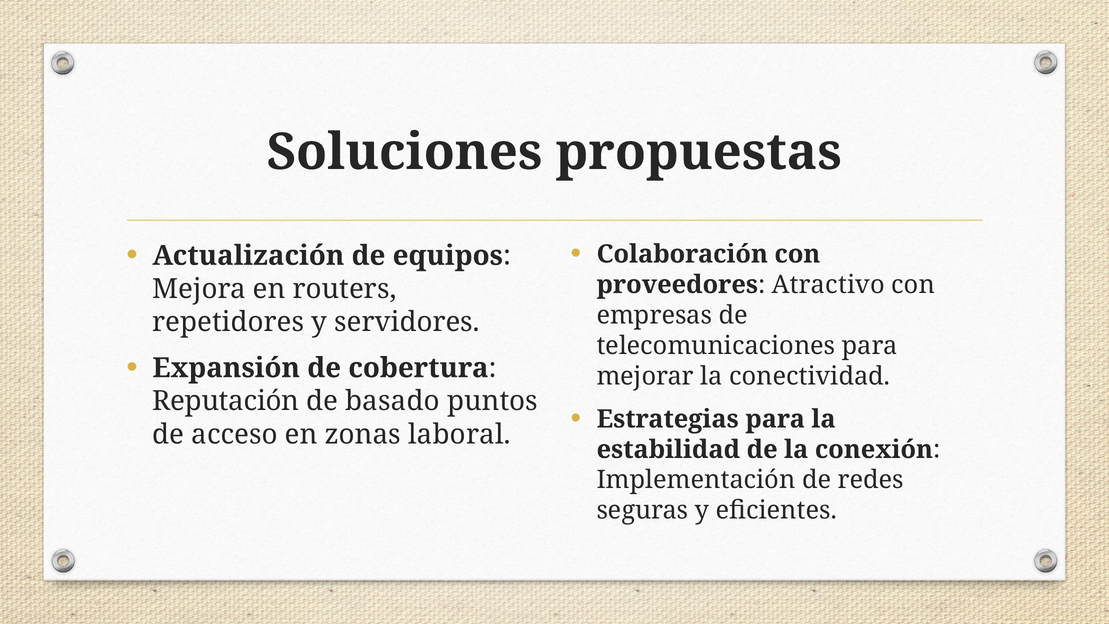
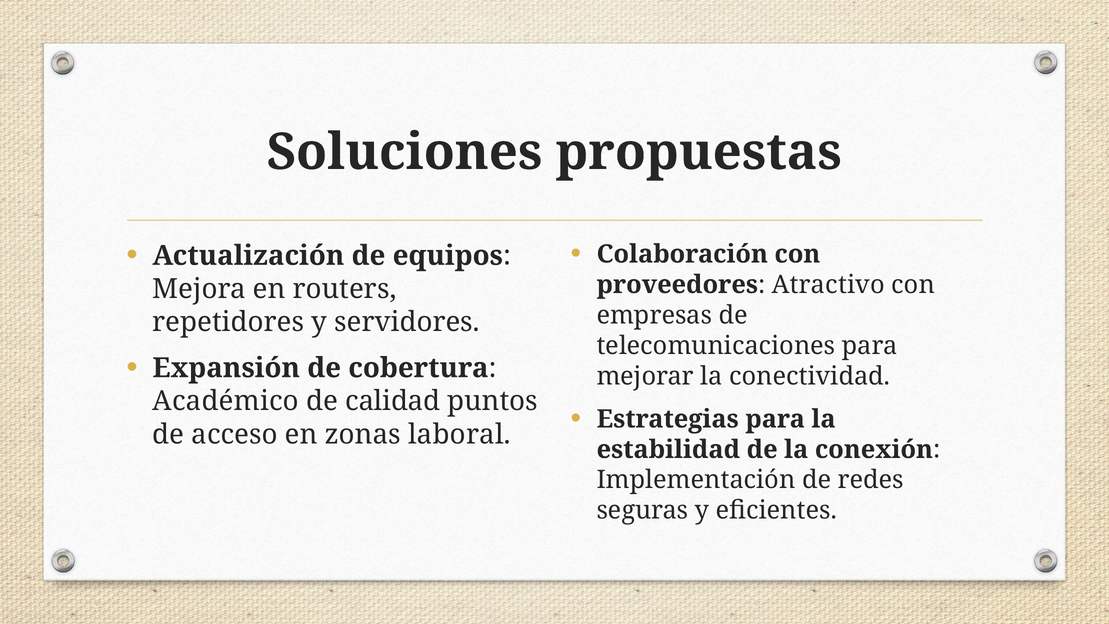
Reputación: Reputación -> Académico (226, 401)
basado: basado -> calidad (393, 401)
